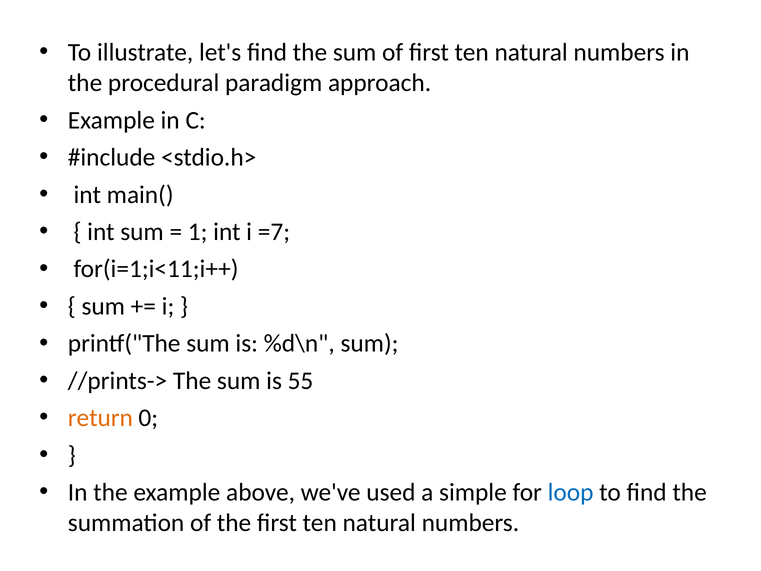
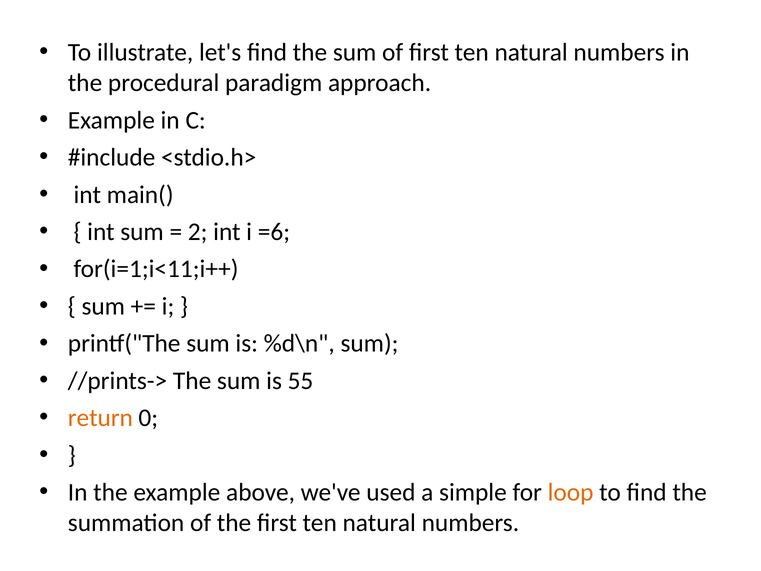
1: 1 -> 2 (198, 232)
=7: =7 -> =6 (274, 232)
loop colour: blue -> orange (571, 492)
